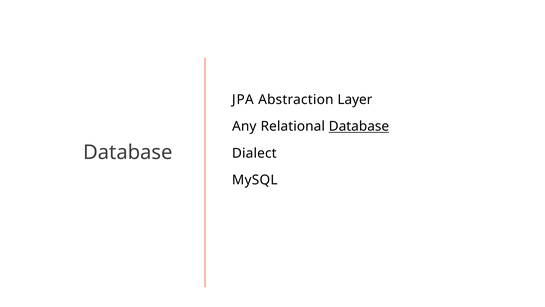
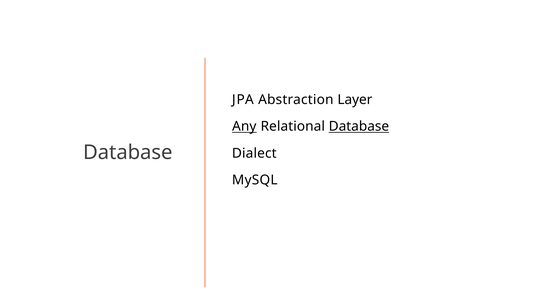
Any underline: none -> present (244, 126)
